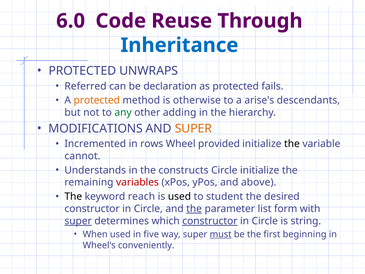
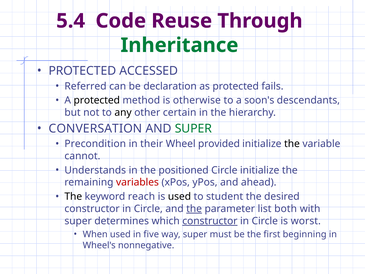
6.0: 6.0 -> 5.4 (71, 21)
Inheritance colour: blue -> green (179, 45)
UNWRAPS: UNWRAPS -> ACCESSED (149, 71)
protected colour: orange -> black (97, 100)
arise's: arise's -> soon's (259, 100)
any colour: green -> black (123, 112)
adding: adding -> certain (180, 112)
MODIFICATIONS: MODIFICATIONS -> CONVERSATION (95, 128)
SUPER colour: orange -> green (193, 128)
Incremented: Incremented -> Precondition (95, 144)
rows: rows -> their (152, 144)
constructs: constructs -> positioned (184, 170)
above: above -> ahead (259, 182)
form: form -> both (286, 209)
super underline: present -> none (78, 221)
string: string -> worst (306, 221)
must underline: present -> none (221, 234)
conveniently: conveniently -> nonnegative (146, 245)
